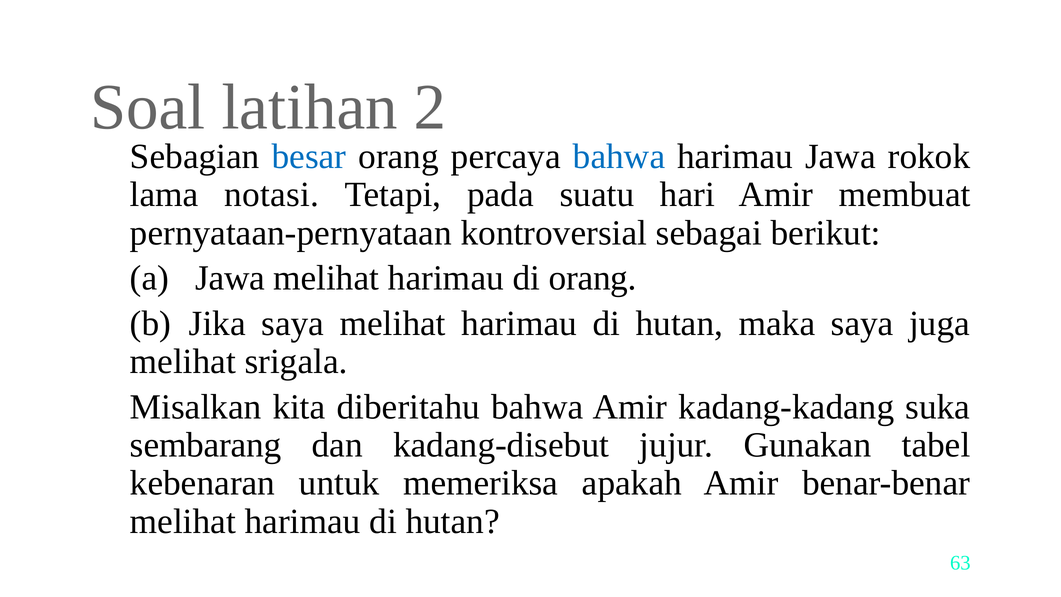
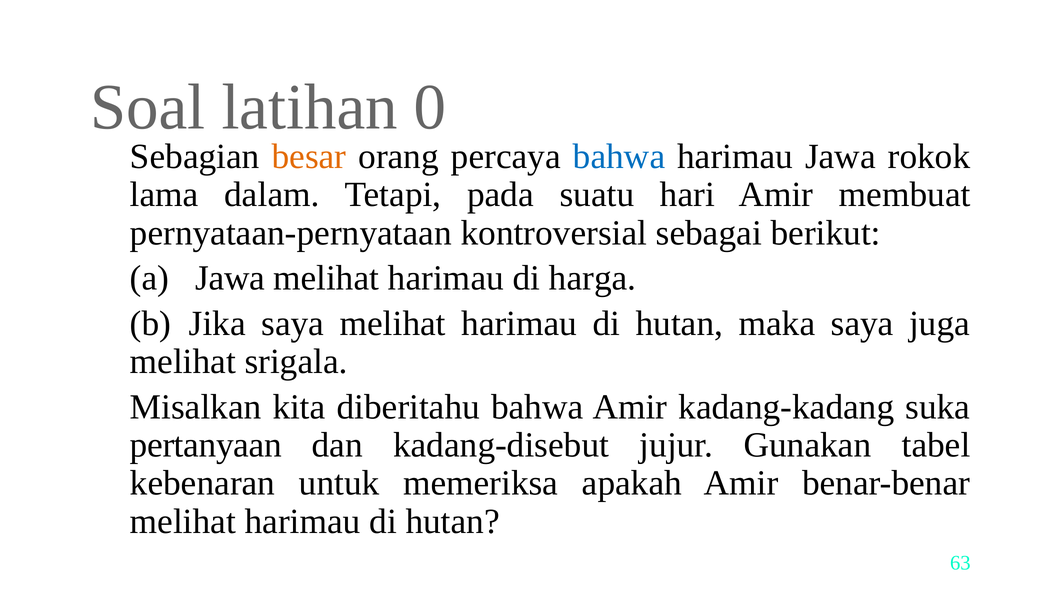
2: 2 -> 0 (430, 107)
besar colour: blue -> orange (309, 156)
notasi: notasi -> dalam (272, 195)
di orang: orang -> harga (593, 278)
sembarang: sembarang -> pertanyaan (206, 445)
